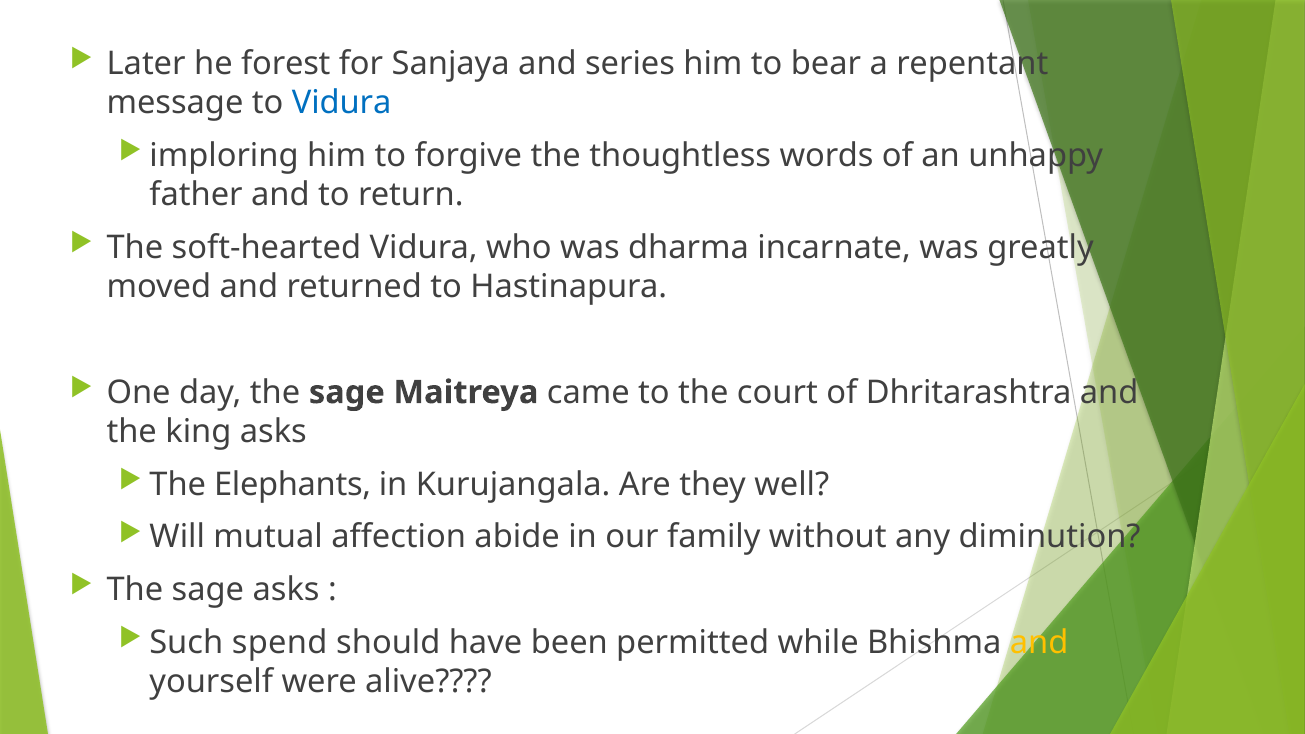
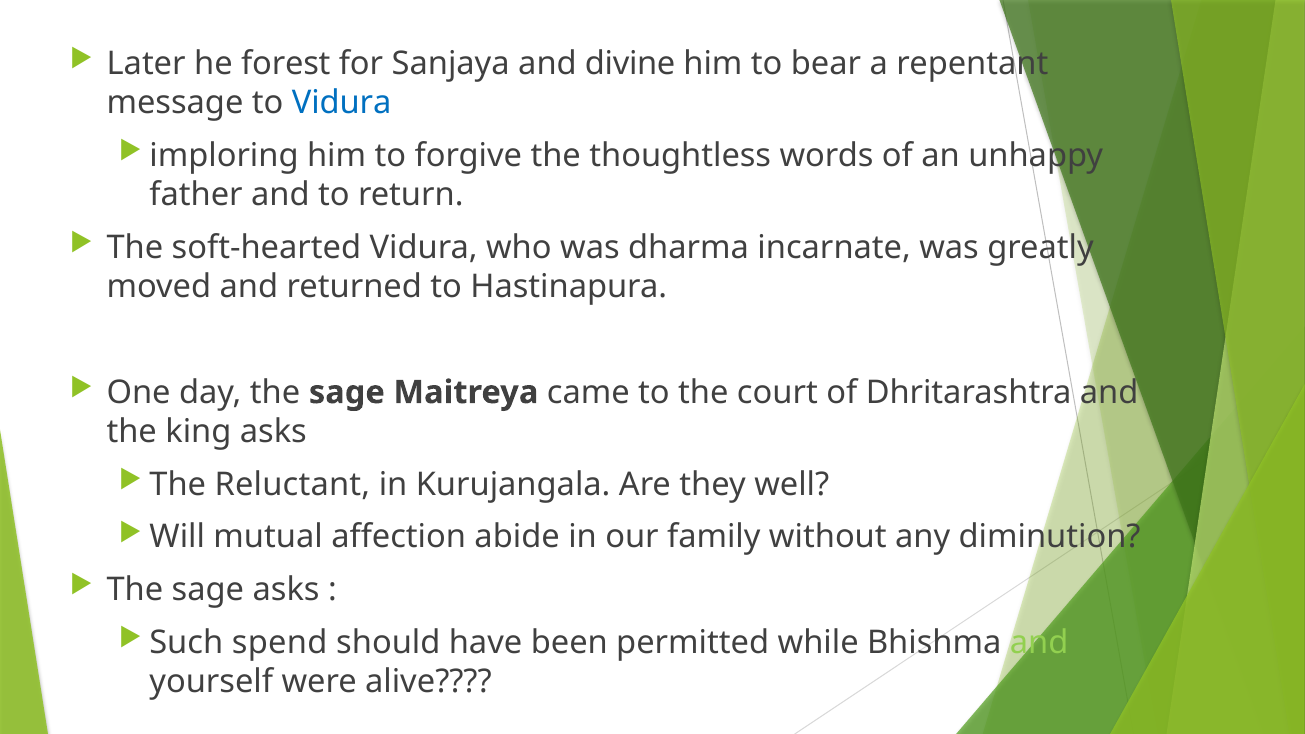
series: series -> divine (630, 64)
Elephants: Elephants -> Reluctant (292, 484)
and colour: yellow -> light green (1039, 643)
